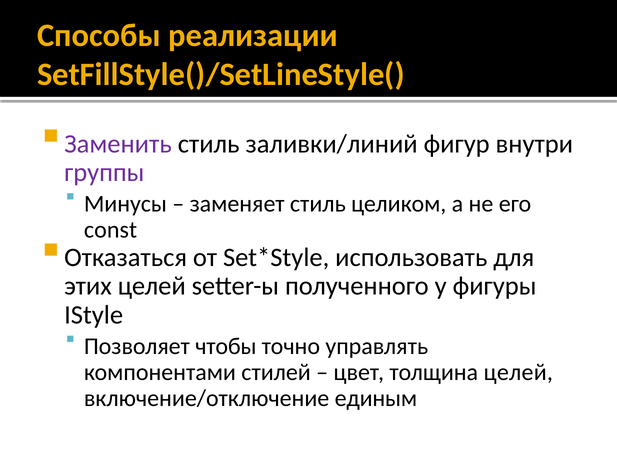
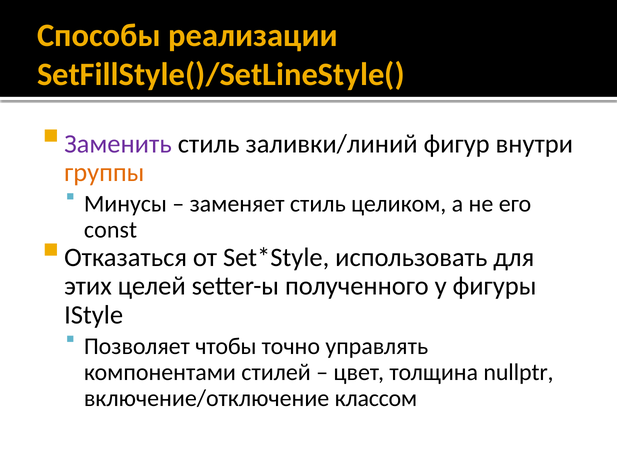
группы colour: purple -> orange (104, 172)
толщина целей: целей -> nullptr (519, 372)
единым: единым -> классом (376, 398)
